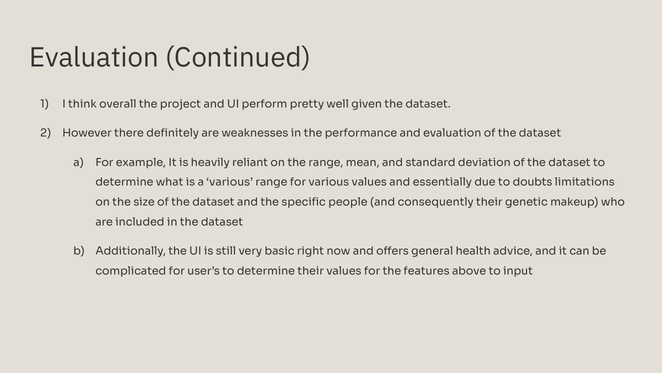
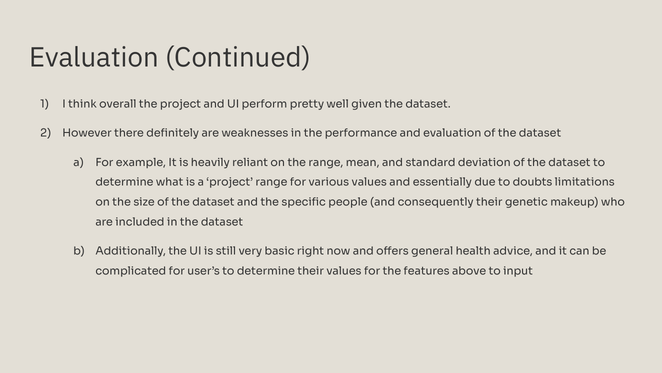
a various: various -> project (230, 182)
